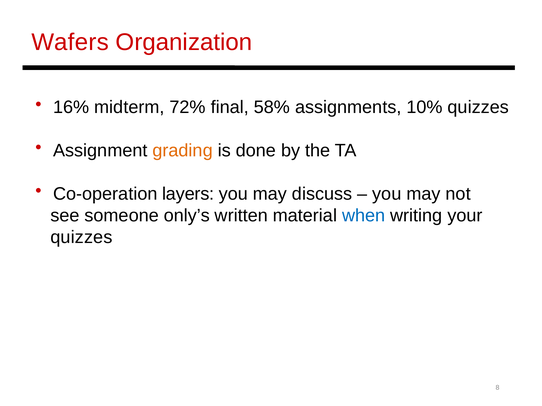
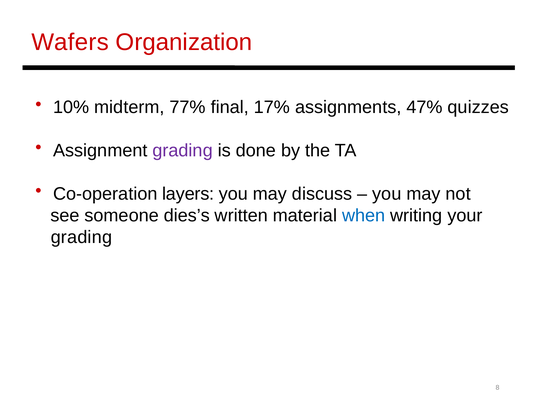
16%: 16% -> 10% (71, 107)
72%: 72% -> 77% (188, 107)
58%: 58% -> 17% (272, 107)
10%: 10% -> 47% (424, 107)
grading colour: orange -> purple (183, 151)
only’s: only’s -> dies’s (187, 216)
quizzes: quizzes -> grading (81, 238)
